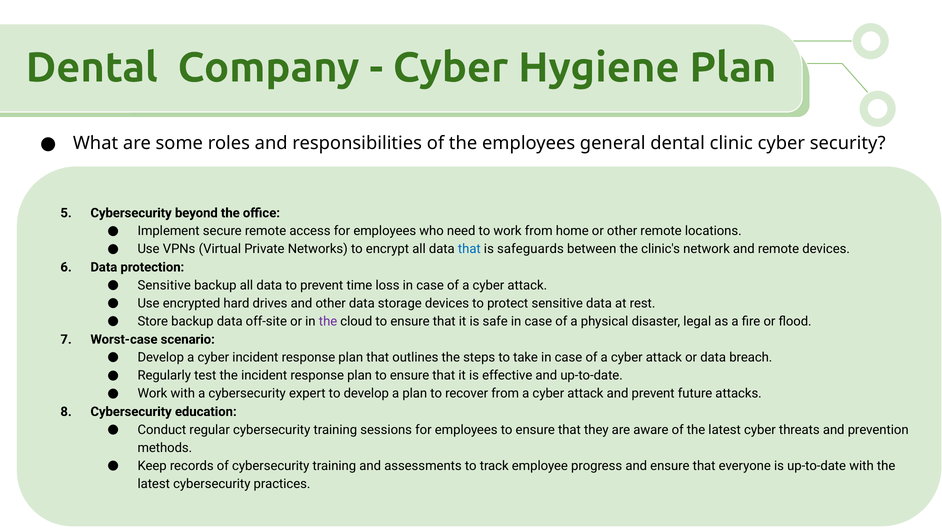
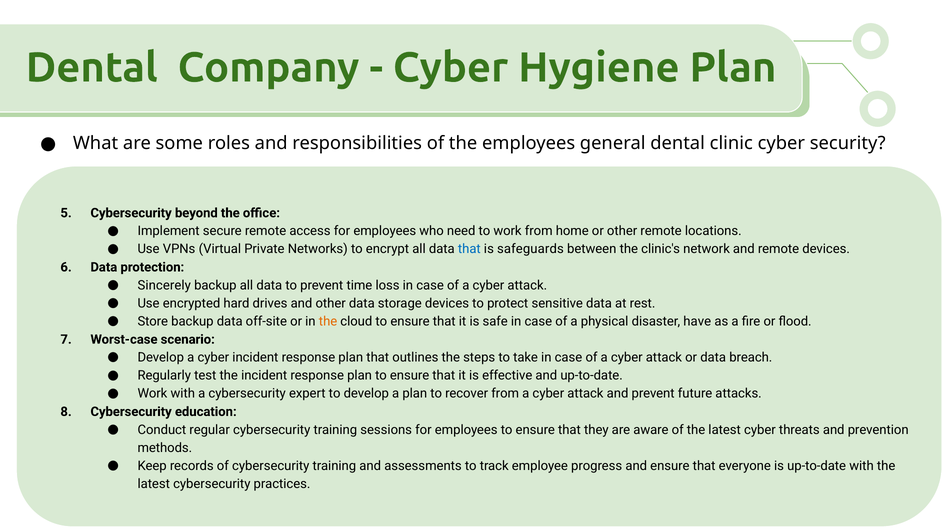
Sensitive: Sensitive -> Sincerely (164, 285)
the colour: purple -> orange (328, 321)
legal: legal -> have (697, 321)
